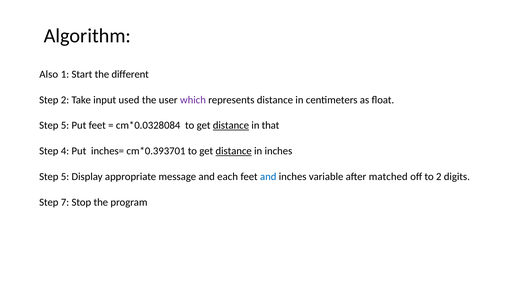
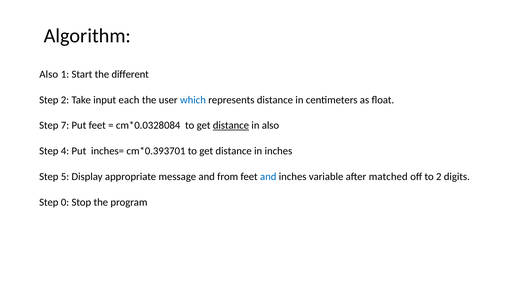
used: used -> each (129, 100)
which colour: purple -> blue (193, 100)
5: 5 -> 7 (65, 125)
in that: that -> also (270, 125)
distance underline: present -> none (234, 151)
each: each -> from (228, 177)
7: 7 -> 0 (65, 202)
